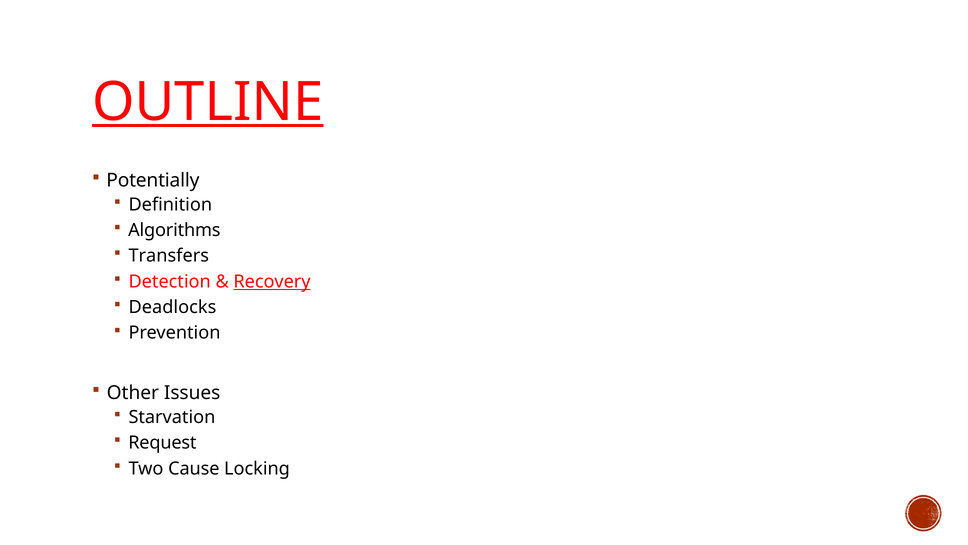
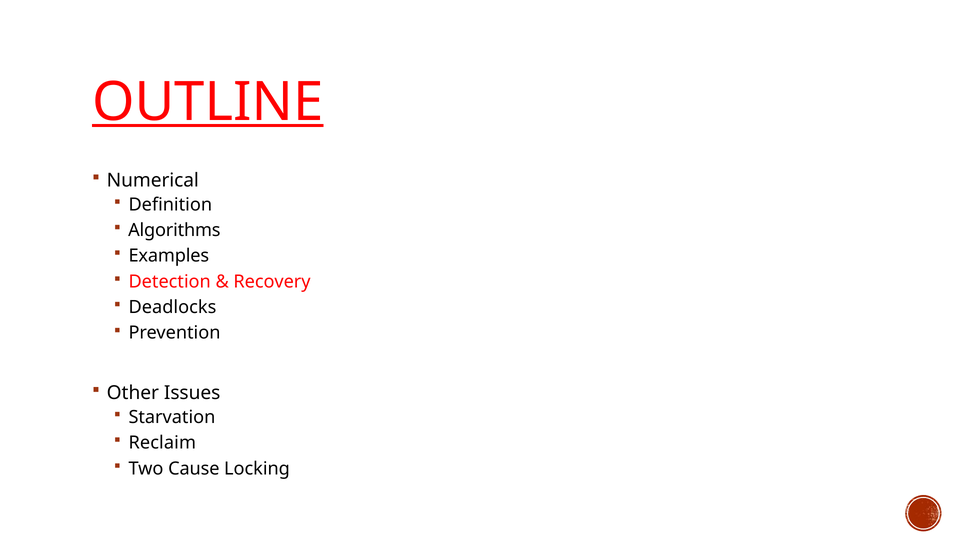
Potentially: Potentially -> Numerical (153, 180)
Transfers: Transfers -> Examples (169, 256)
Recovery underline: present -> none (272, 281)
Request: Request -> Reclaim (162, 442)
